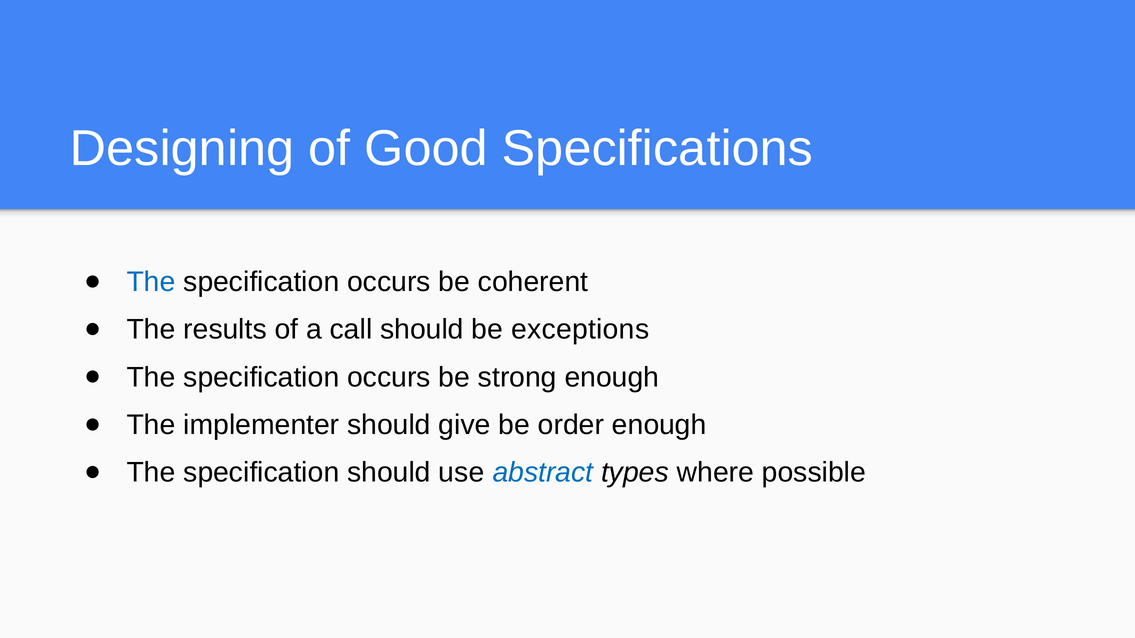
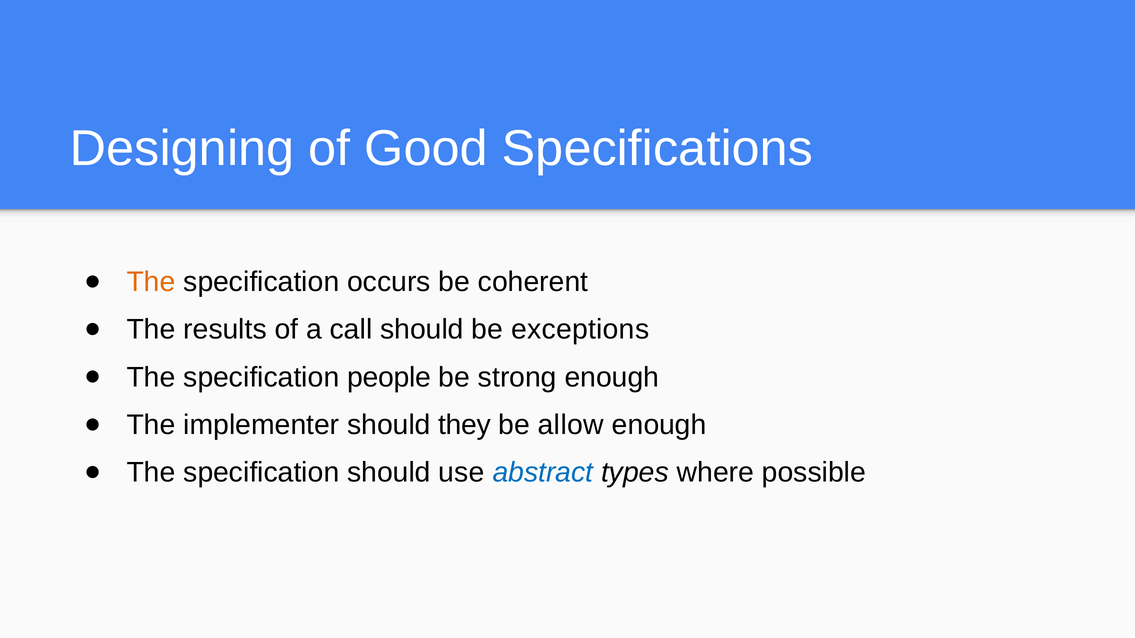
The colour: blue -> orange (151, 282)
occurs: occurs -> people (389, 377)
give: give -> they (465, 425)
order: order -> allow (571, 425)
